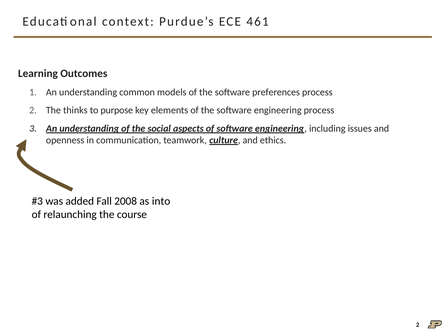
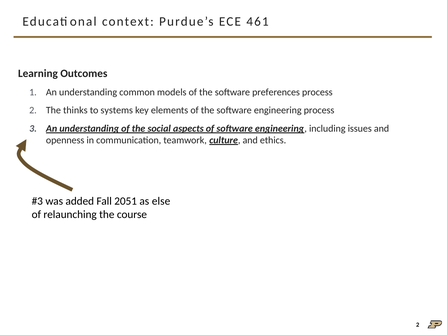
purpose: purpose -> systems (117, 110)
2008: 2008 -> 2051 (126, 201)
into: into -> else (161, 201)
